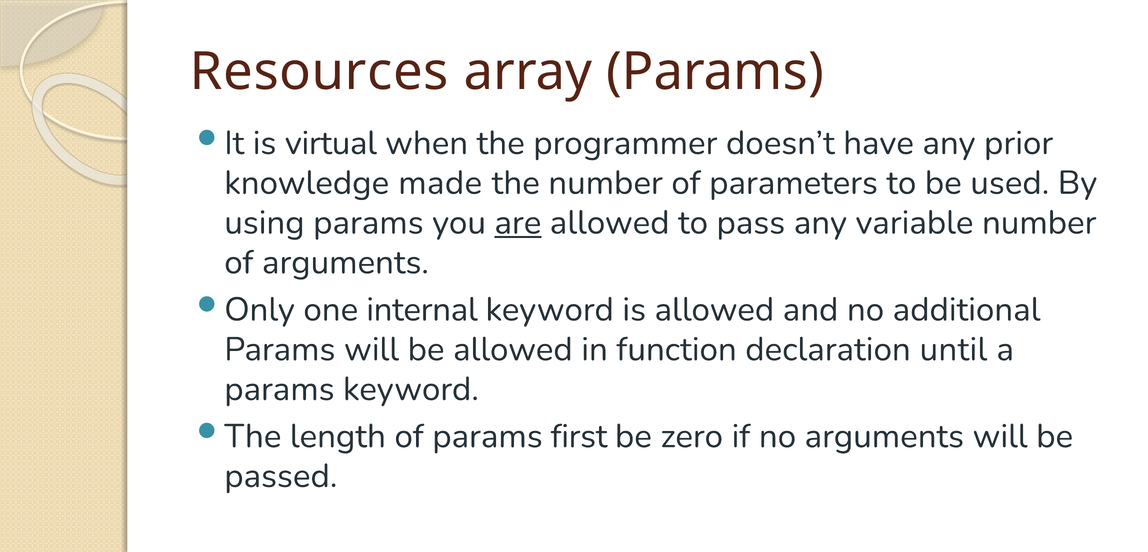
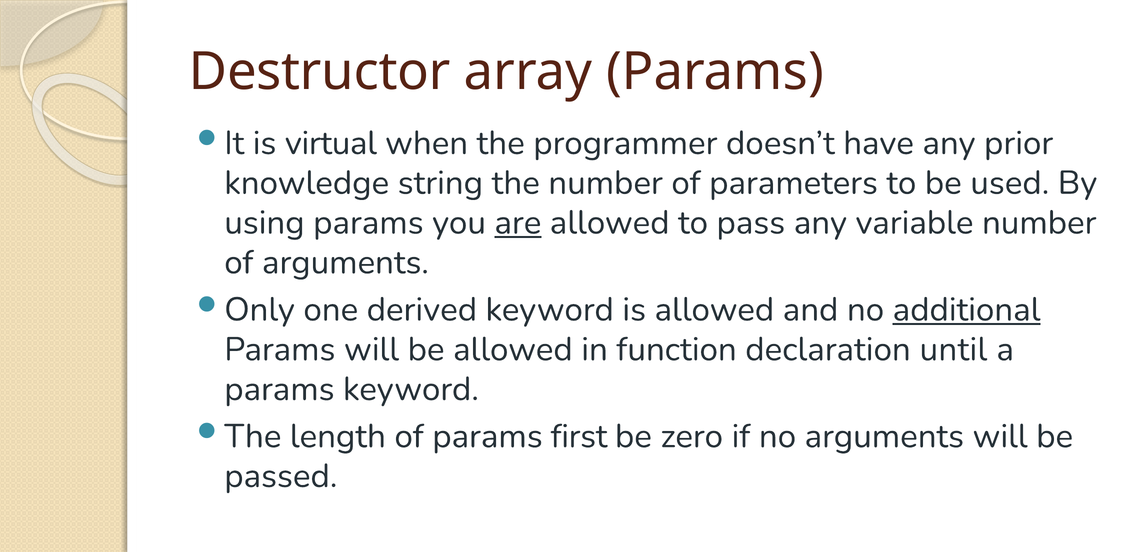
Resources: Resources -> Destructor (320, 72)
made: made -> string (440, 183)
internal: internal -> derived (422, 310)
additional underline: none -> present (967, 310)
